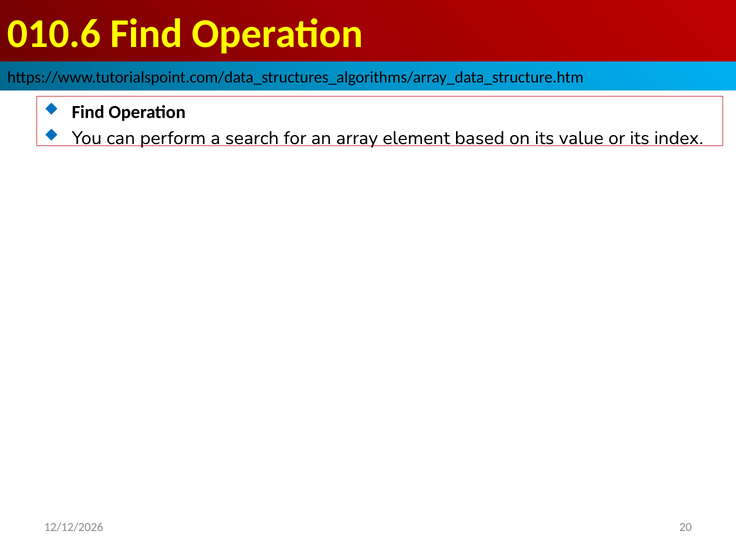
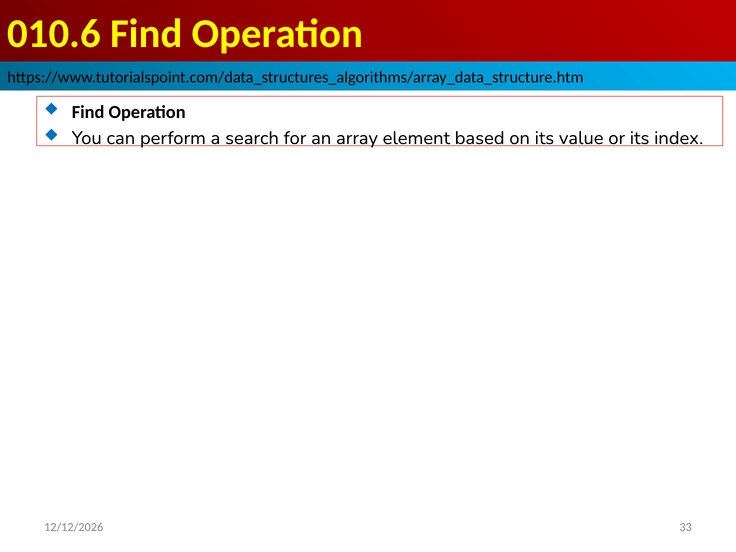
20: 20 -> 33 (686, 527)
